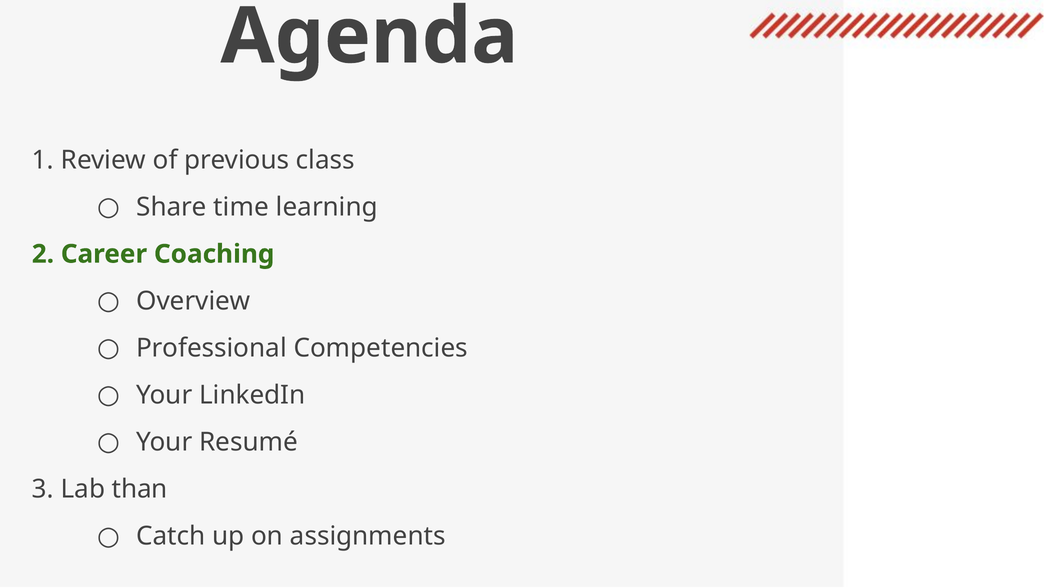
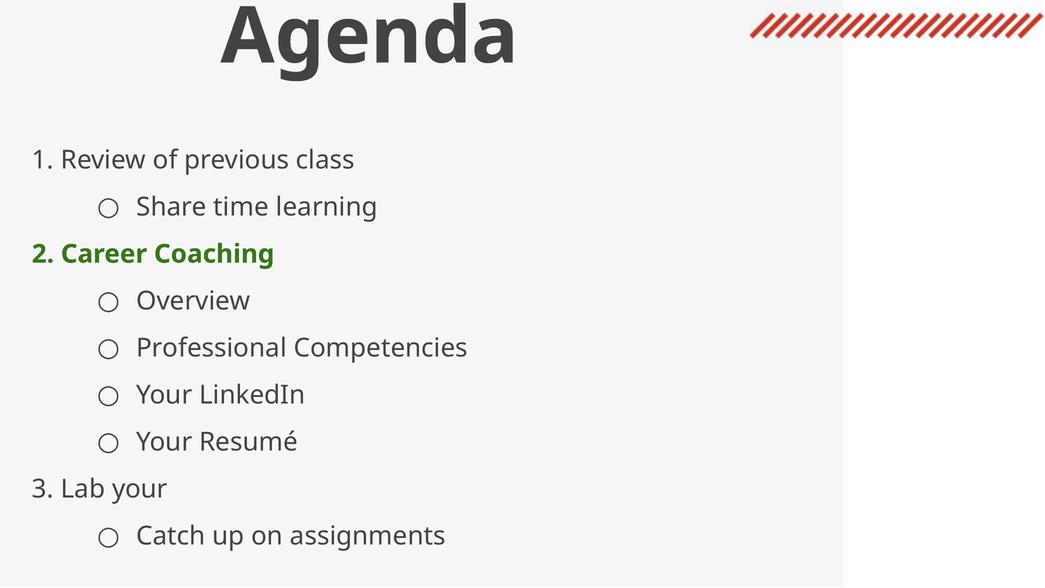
Lab than: than -> your (140, 489)
